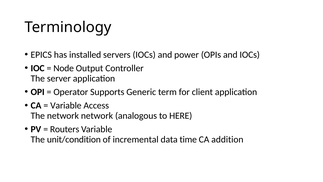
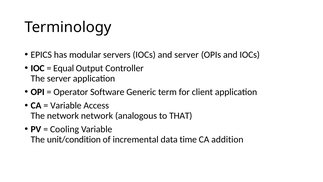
installed: installed -> modular (85, 55)
and power: power -> server (187, 55)
Node: Node -> Equal (64, 68)
Supports: Supports -> Software (107, 92)
HERE: HERE -> THAT (181, 115)
Routers: Routers -> Cooling (65, 129)
